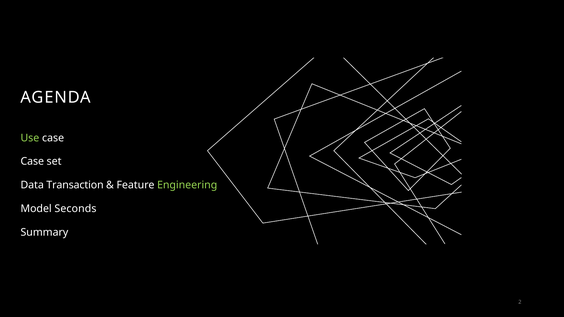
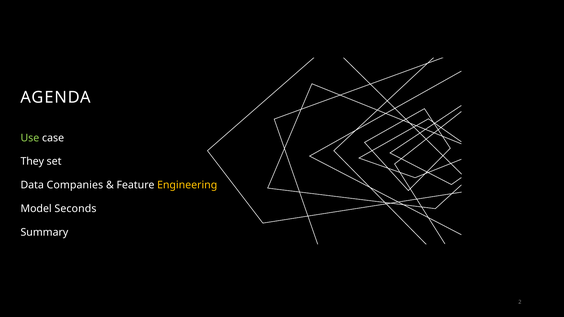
Case: Case -> They (32, 162)
Transaction: Transaction -> Companies (75, 185)
Engineering colour: light green -> yellow (187, 185)
